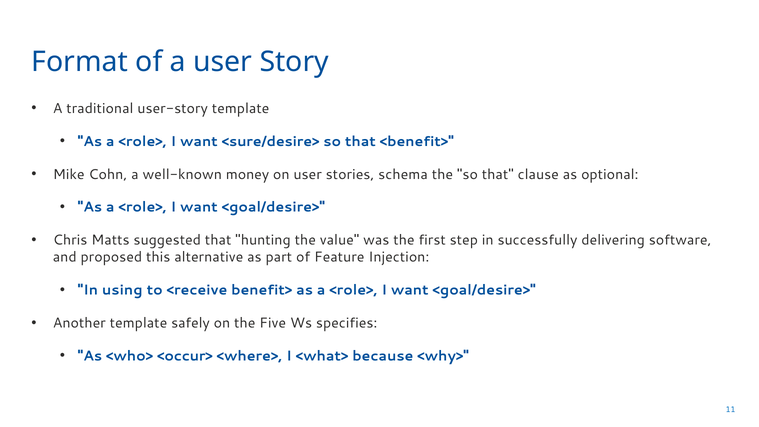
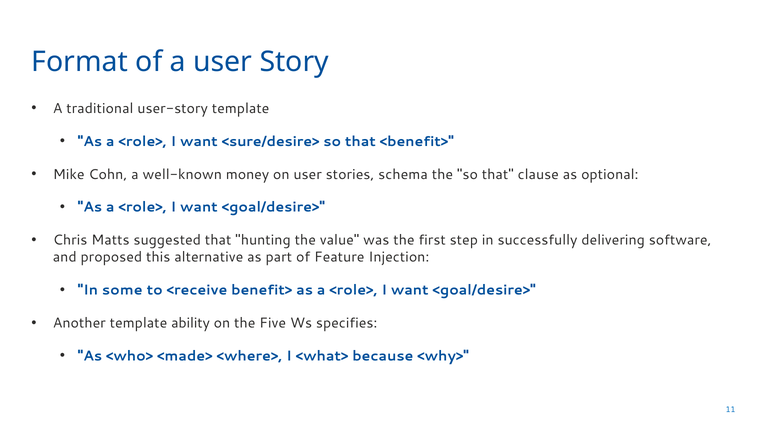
using: using -> some (122, 290)
safely: safely -> ability (191, 323)
<occur>: <occur> -> <made> (185, 356)
